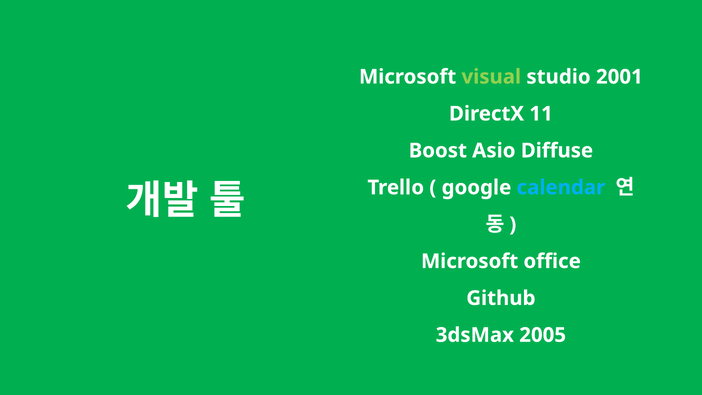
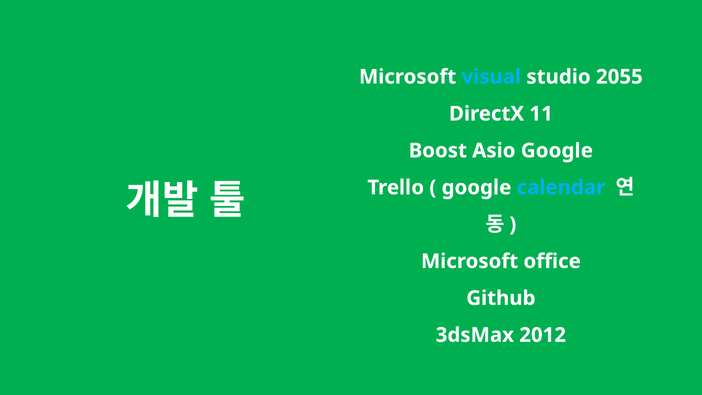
visual colour: light green -> light blue (491, 77)
2001: 2001 -> 2055 (619, 77)
Asio Diffuse: Diffuse -> Google (557, 151)
2005: 2005 -> 2012 (543, 335)
